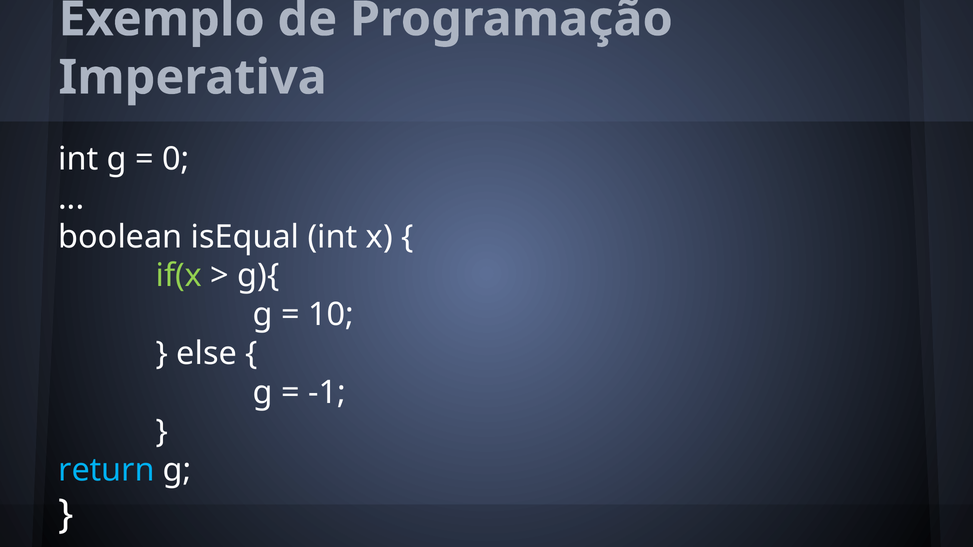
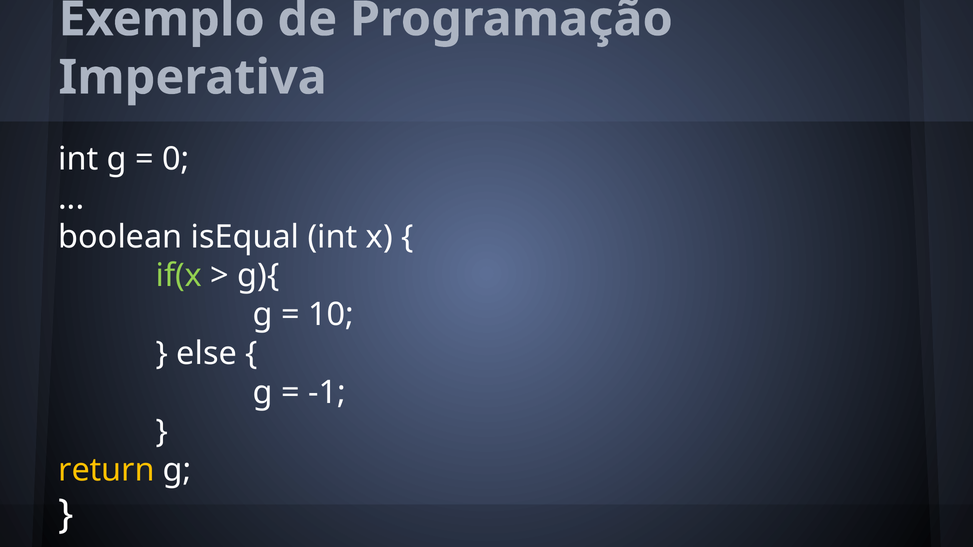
return colour: light blue -> yellow (106, 471)
